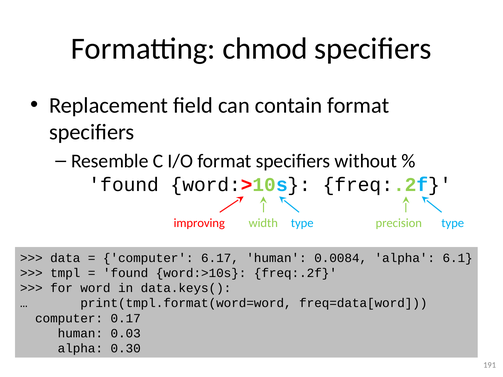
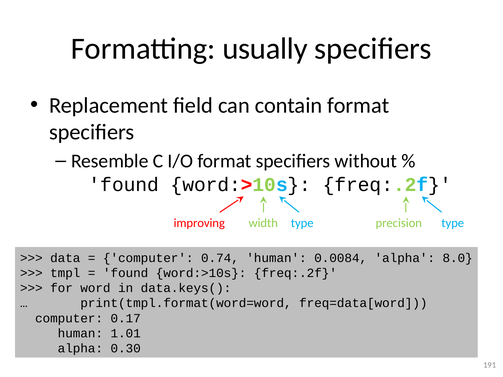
chmod: chmod -> usually (265, 49)
6.17: 6.17 -> 0.74 (220, 258)
6.1: 6.1 -> 8.0 (458, 258)
0.03: 0.03 -> 1.01 (126, 334)
